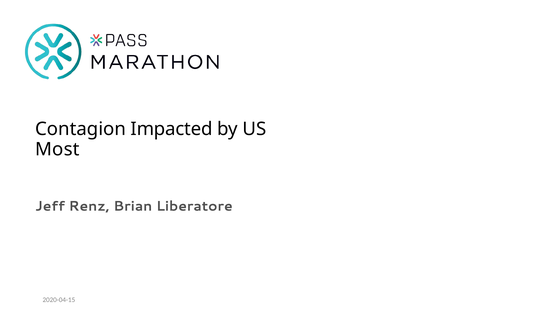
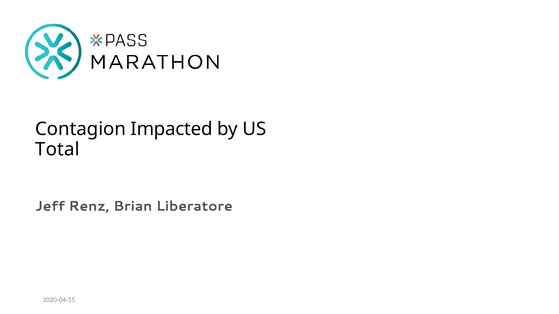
Most: Most -> Total (57, 149)
